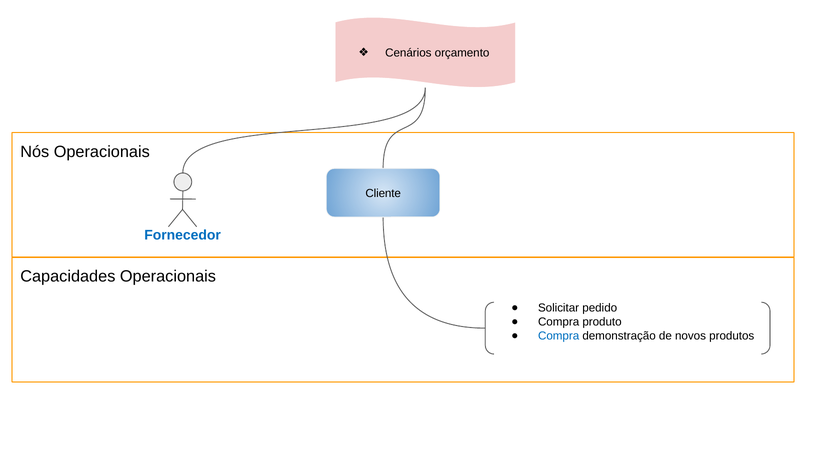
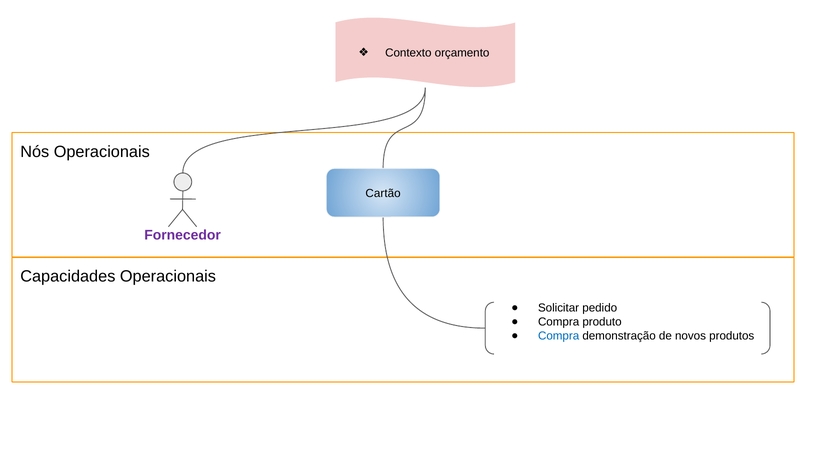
Cenários: Cenários -> Contexto (408, 53)
Cliente: Cliente -> Cartão (383, 193)
Fornecedor colour: blue -> purple (183, 235)
